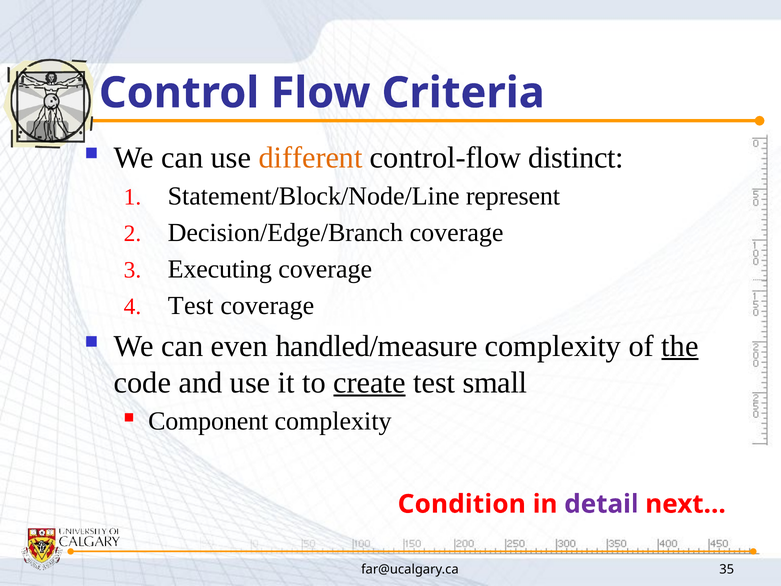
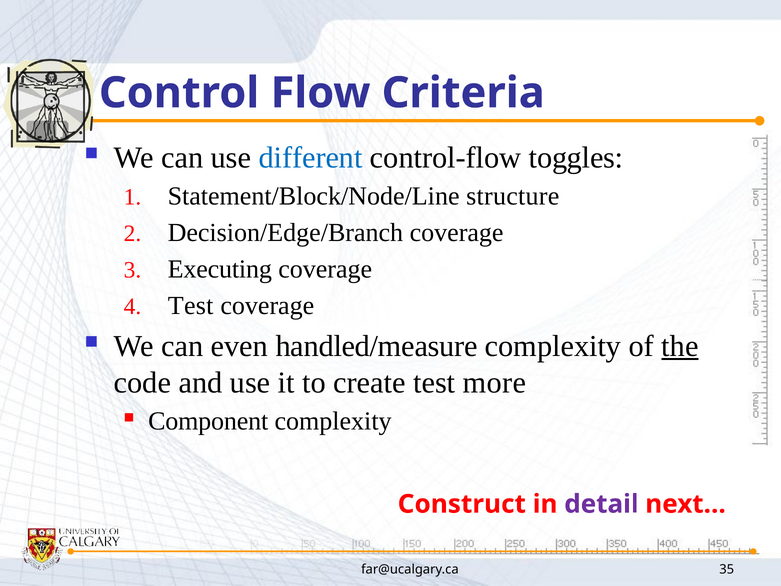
different colour: orange -> blue (311, 158)
distinct: distinct -> toggles (576, 158)
represent: represent -> structure (513, 196)
create underline: present -> none (370, 382)
small: small -> more (495, 382)
Condition: Condition -> Construct (462, 504)
